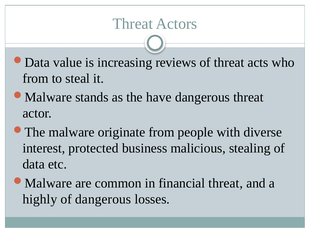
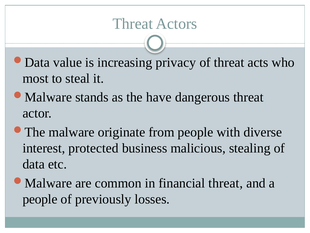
reviews: reviews -> privacy (176, 62)
from: from -> most (36, 78)
highly: highly -> people (40, 199)
of dangerous: dangerous -> previously (103, 199)
